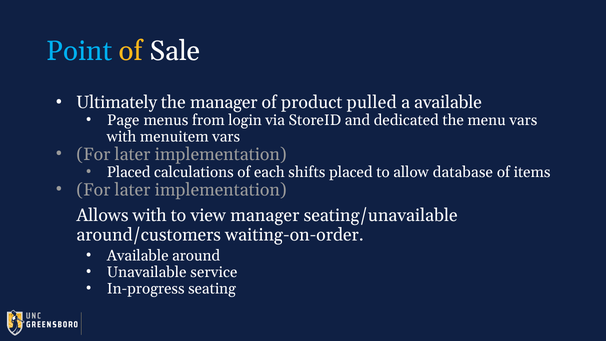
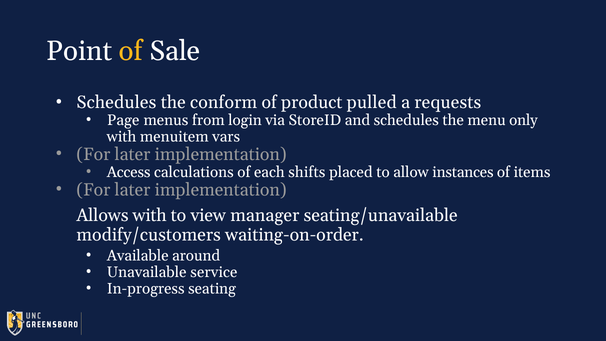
Point colour: light blue -> white (79, 51)
Ultimately: Ultimately -> Schedules (116, 102)
the manager: manager -> conform (224, 102)
a available: available -> requests (448, 102)
and dedicated: dedicated -> schedules (406, 120)
menu vars: vars -> only (523, 120)
Placed: Placed -> Access (129, 172)
database: database -> instances (463, 172)
around/customers: around/customers -> modify/customers (149, 235)
